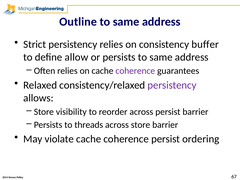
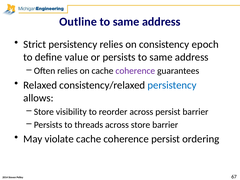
buffer: buffer -> epoch (205, 44)
allow: allow -> value (76, 57)
persistency colour: purple -> blue (172, 85)
